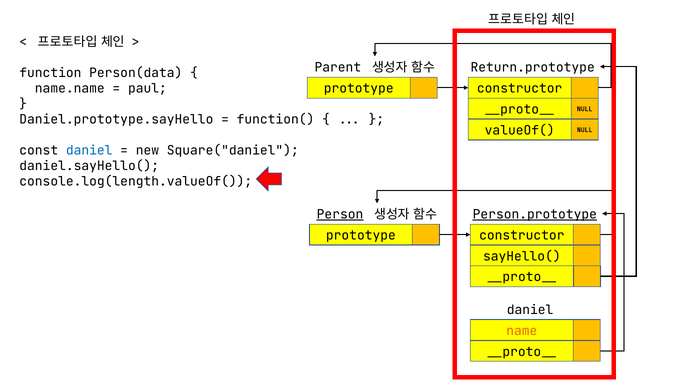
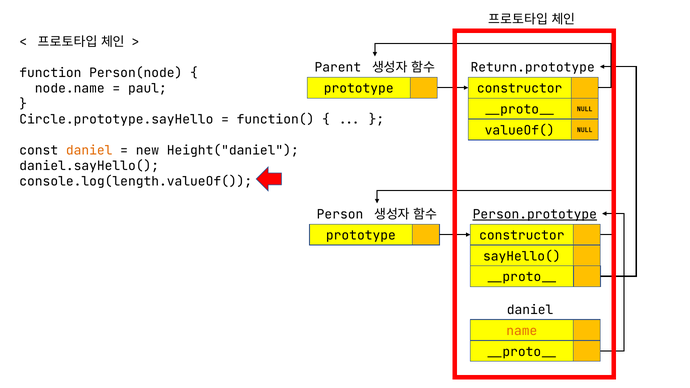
Person(data: Person(data -> Person(node (136, 73)
name.name: name.name -> node.name (70, 89)
Daniel.prototype.sayHello: Daniel.prototype.sayHello -> Circle.prototype.sayHello (116, 120)
daniel colour: blue -> orange (89, 151)
Square("daniel: Square("daniel -> Height("daniel (233, 151)
Person underline: present -> none (340, 215)
